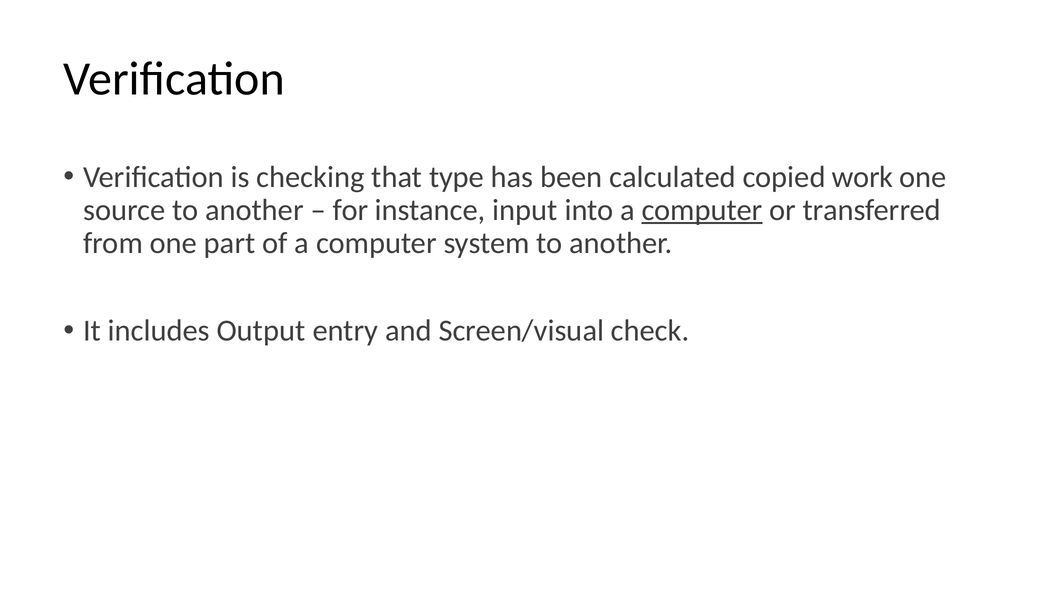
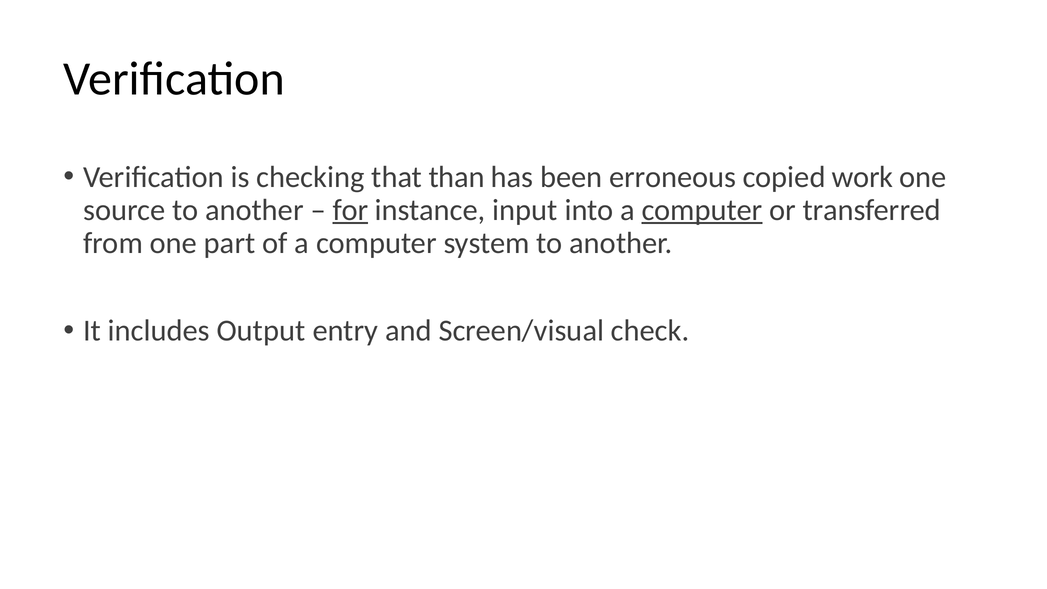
type: type -> than (457, 177)
calculated: calculated -> erroneous (673, 177)
for underline: none -> present (350, 210)
